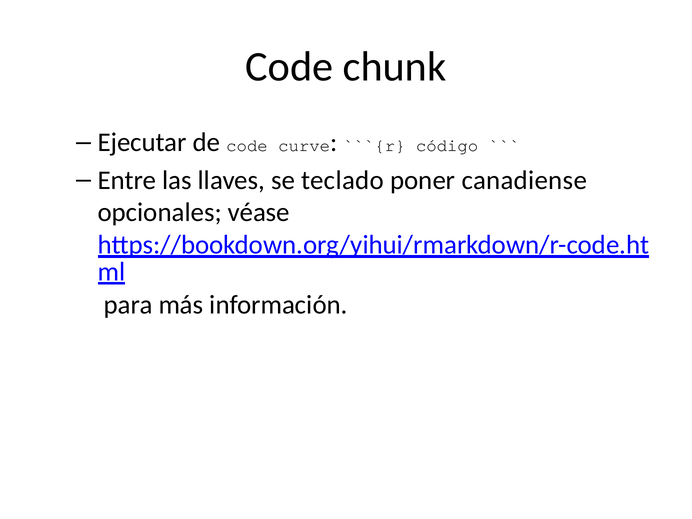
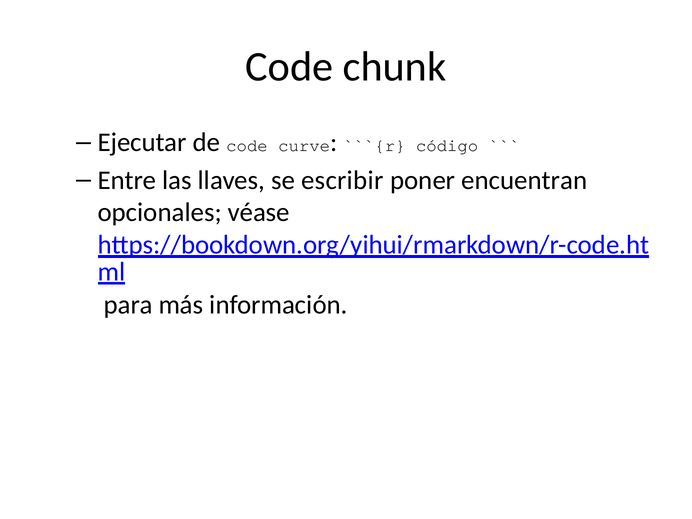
teclado: teclado -> escribir (342, 180)
canadiense: canadiense -> encuentran (524, 180)
